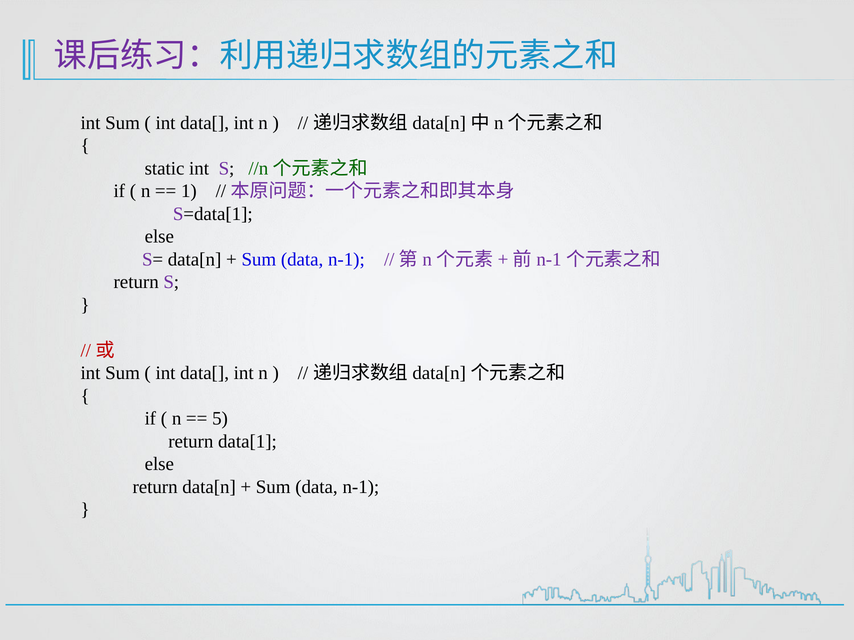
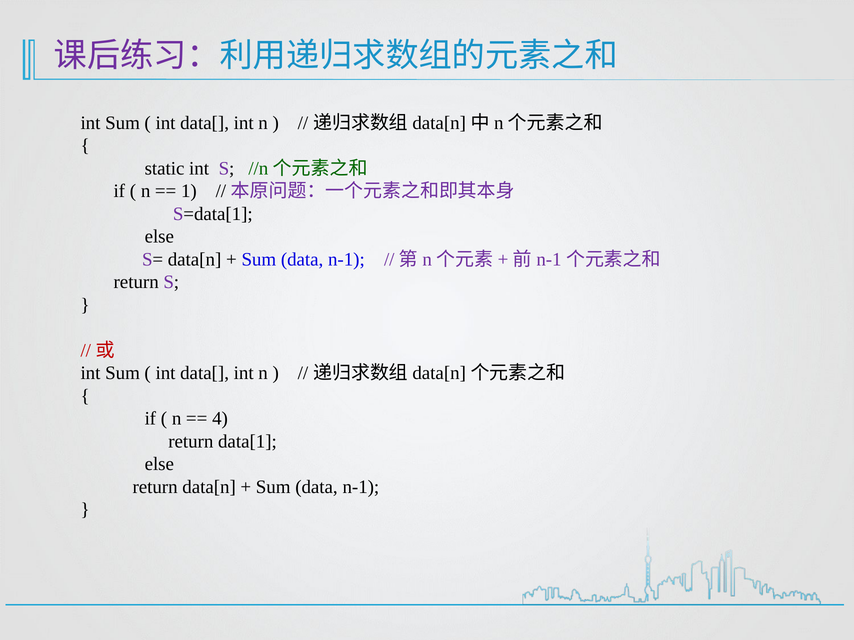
5: 5 -> 4 (220, 419)
